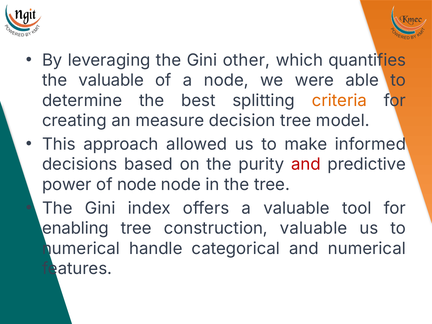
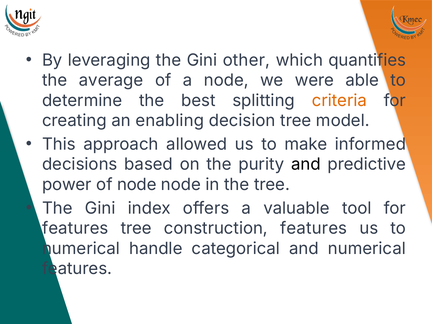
the valuable: valuable -> average (111, 80)
measure: measure -> enabling (170, 121)
and colour: red -> black (306, 164)
enabling: enabling -> features (75, 228)
construction valuable: valuable -> features (314, 228)
